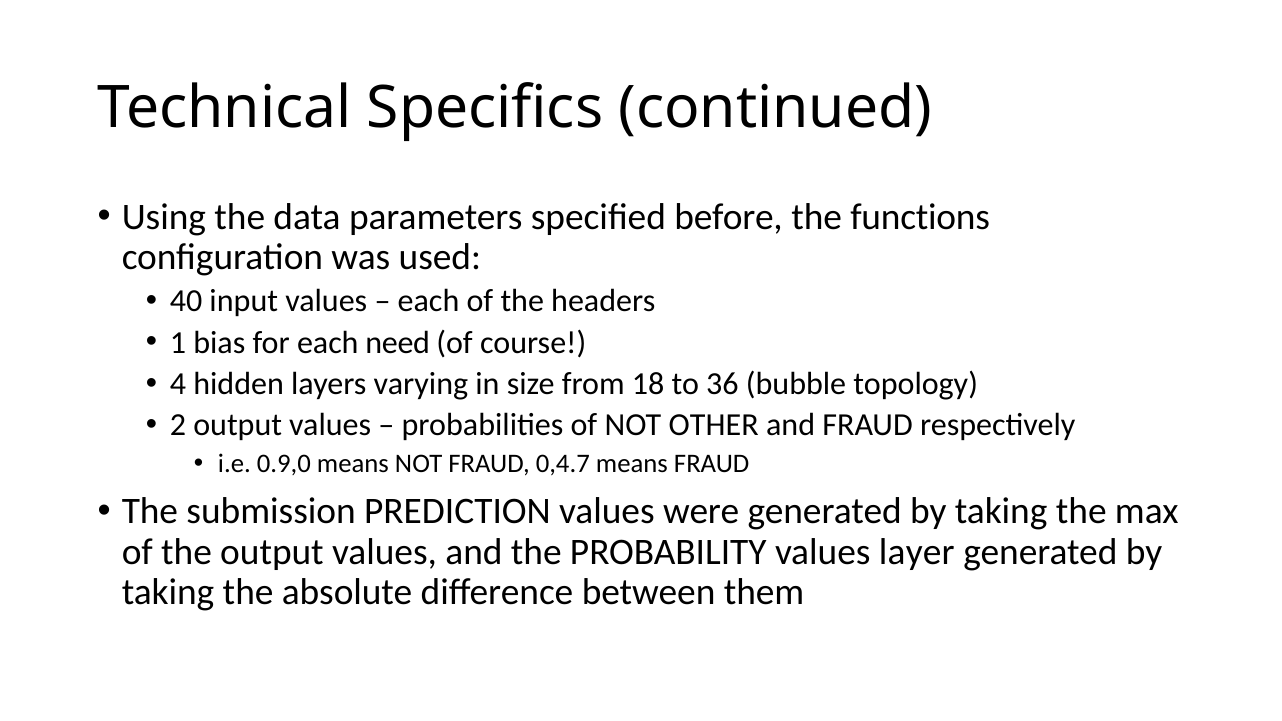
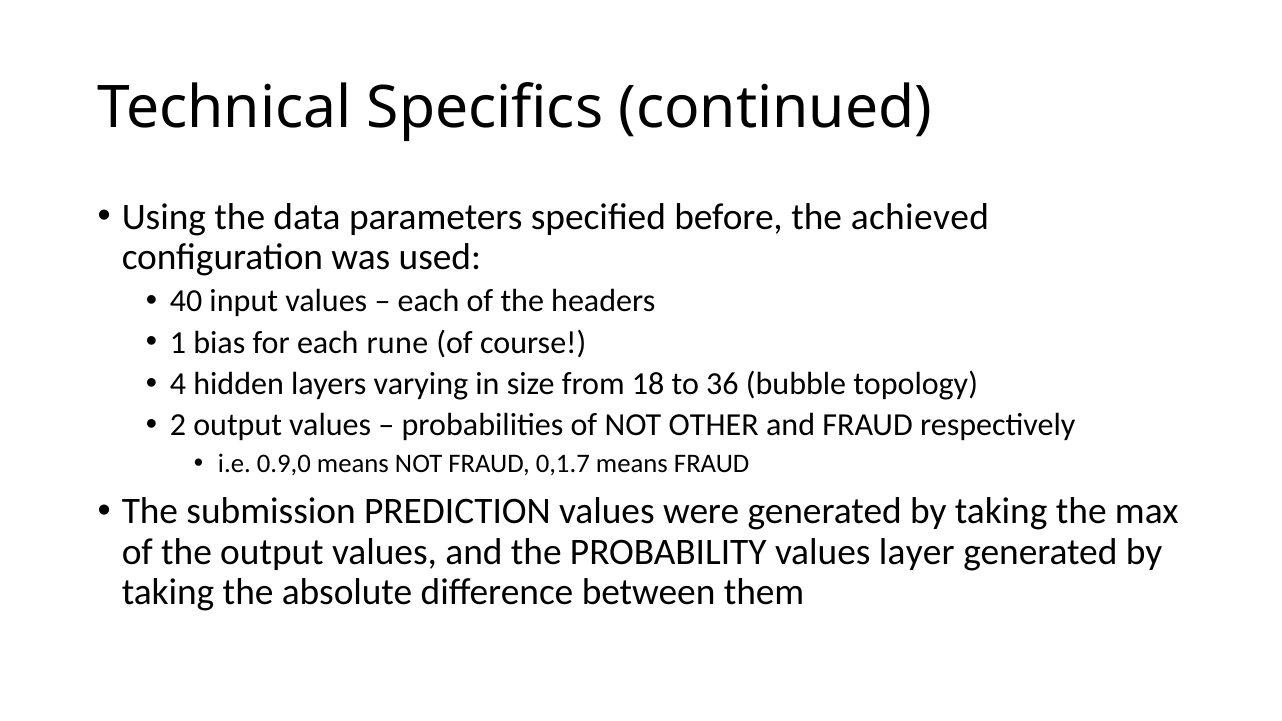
functions: functions -> achieved (920, 217)
need: need -> rune (397, 343)
0,4.7: 0,4.7 -> 0,1.7 (563, 464)
